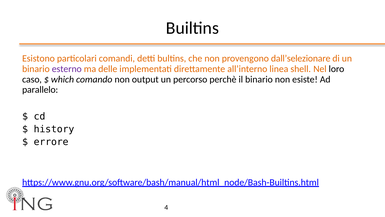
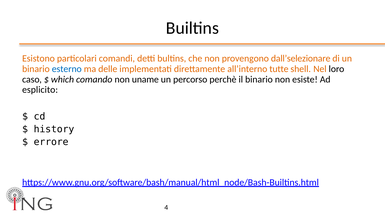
esterno colour: purple -> blue (67, 69)
linea: linea -> tutte (279, 69)
output: output -> uname (145, 79)
parallelo: parallelo -> esplicito (40, 90)
